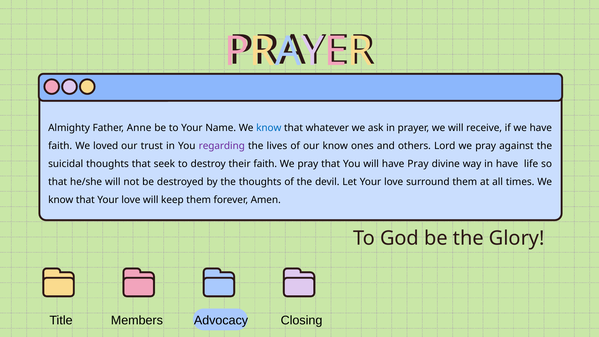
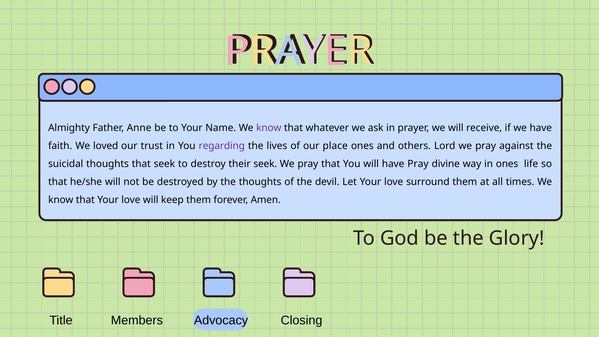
know colour: blue -> purple (269, 128)
our know: know -> place (335, 146)
their faith: faith -> seek (265, 164)
in have: have -> ones (507, 164)
